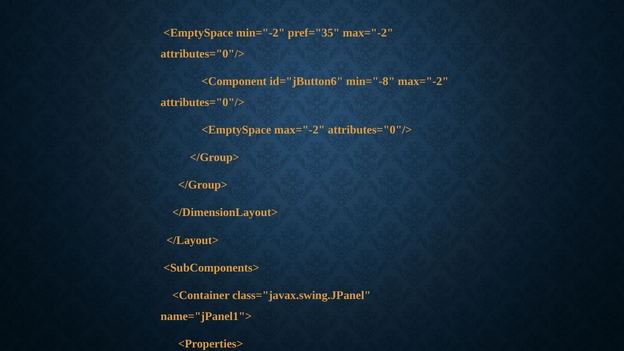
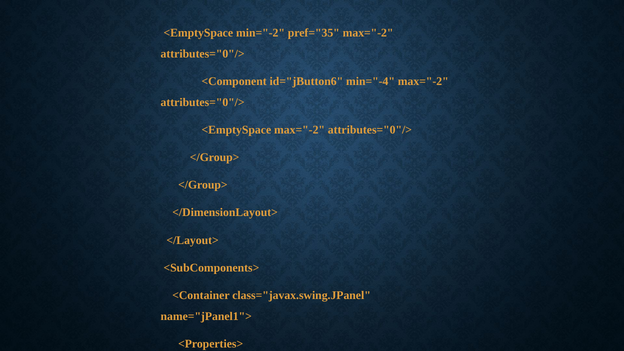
min="-8: min="-8 -> min="-4 (371, 81)
